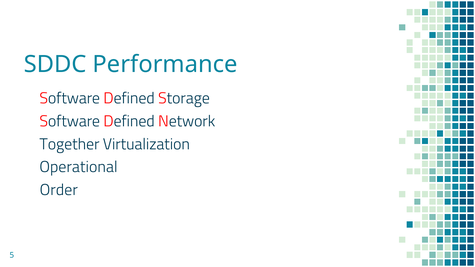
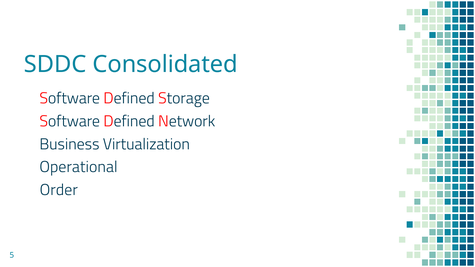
Performance: Performance -> Consolidated (165, 64)
Together: Together -> Business (69, 144)
